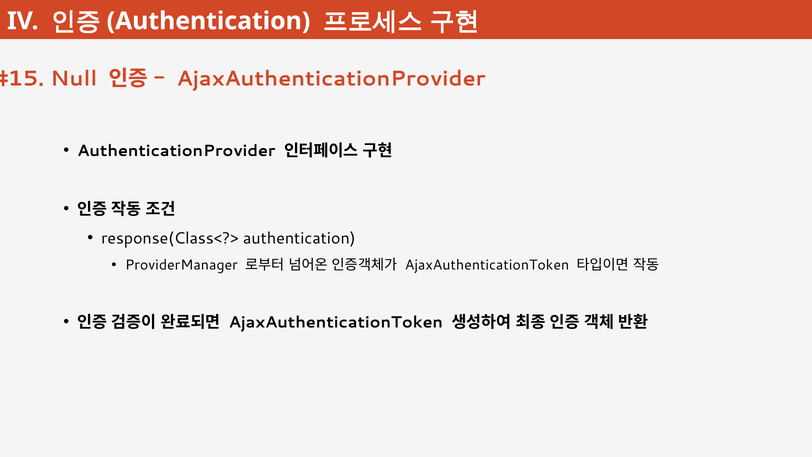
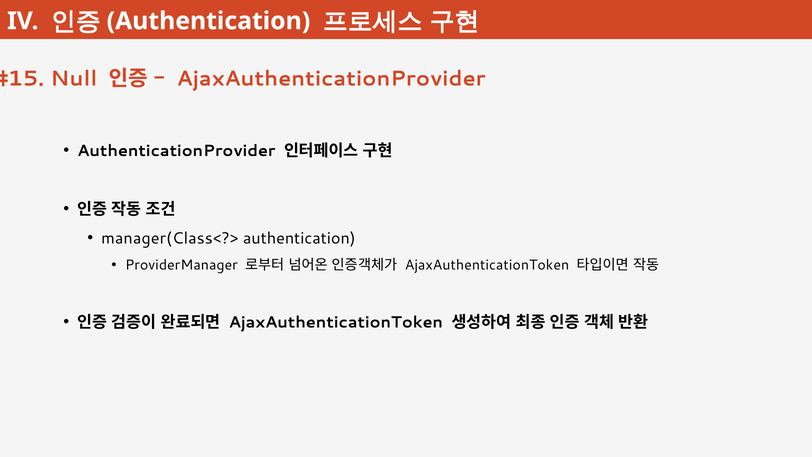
response(Class<?>: response(Class<?> -> manager(Class<?> (170, 238)
